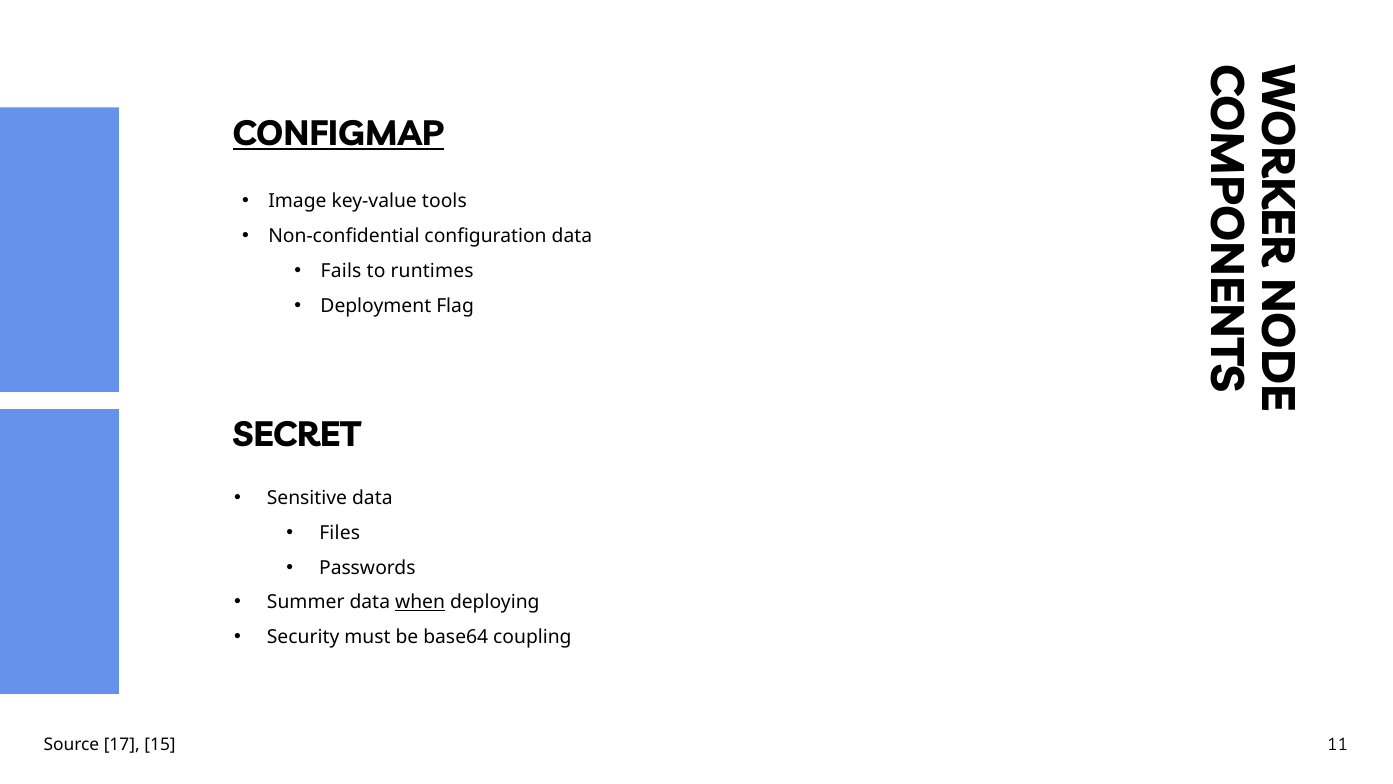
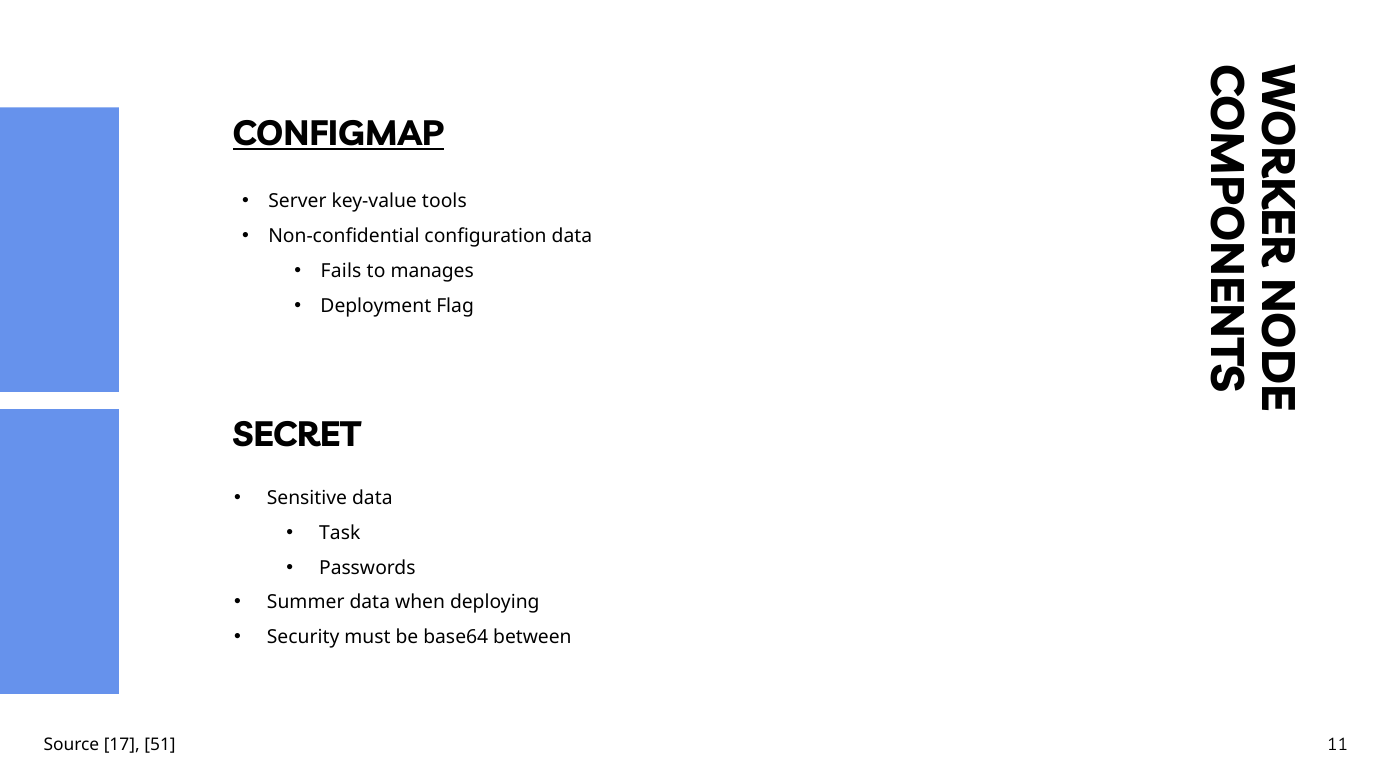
Image: Image -> Server (297, 201)
runtimes: runtimes -> manages (432, 271)
Files: Files -> Task (340, 533)
when underline: present -> none (420, 602)
coupling: coupling -> between (532, 637)
15: 15 -> 51 (160, 744)
